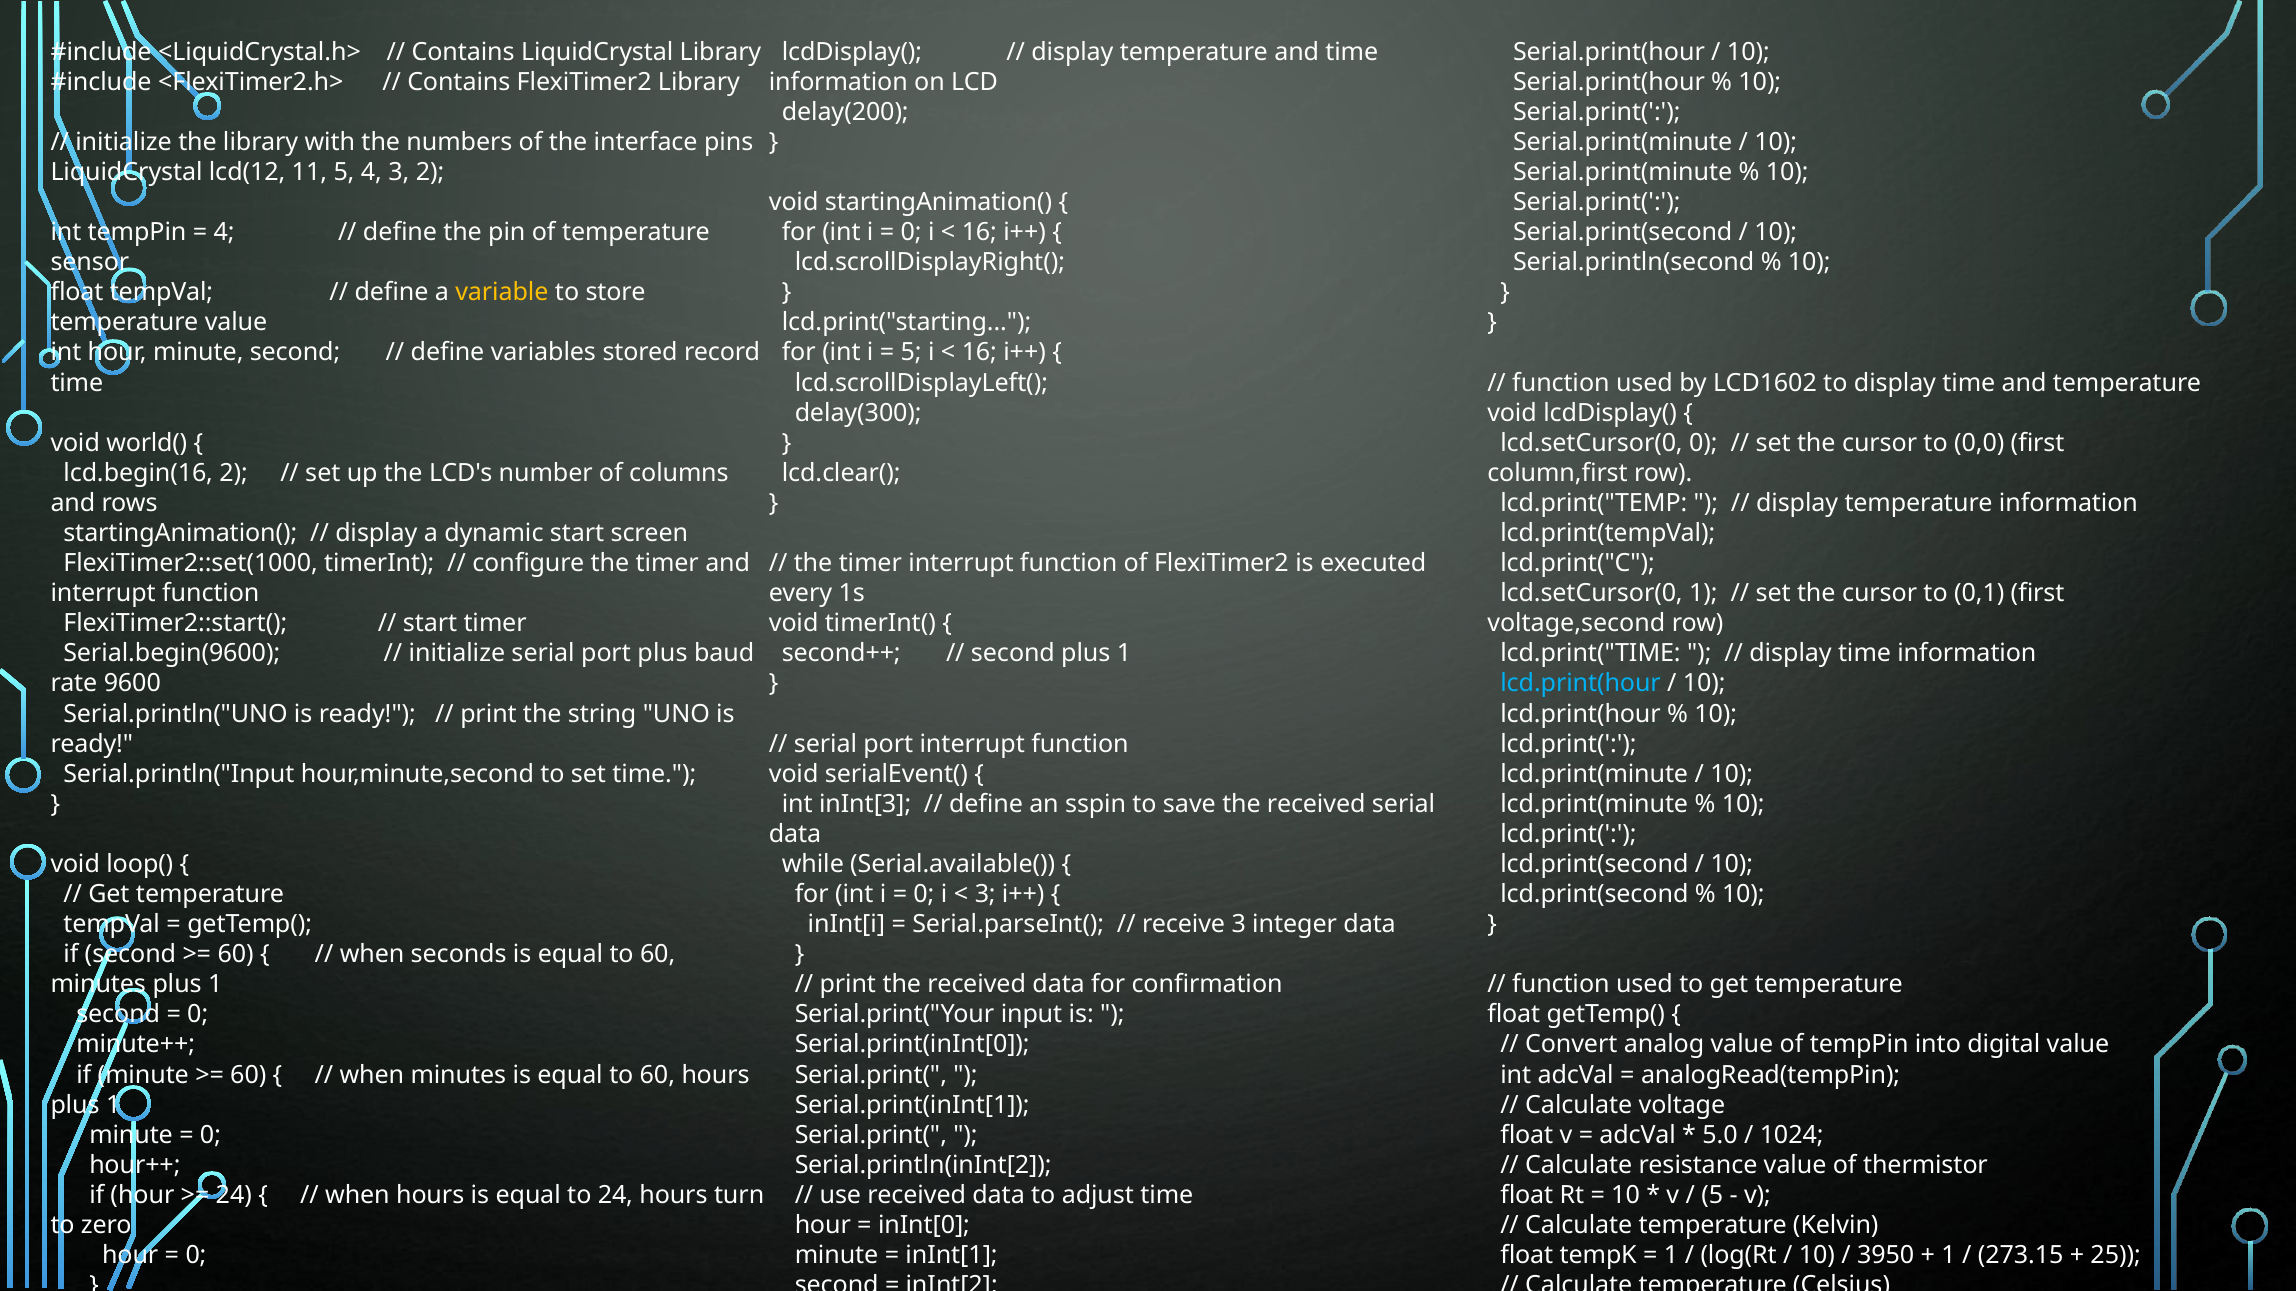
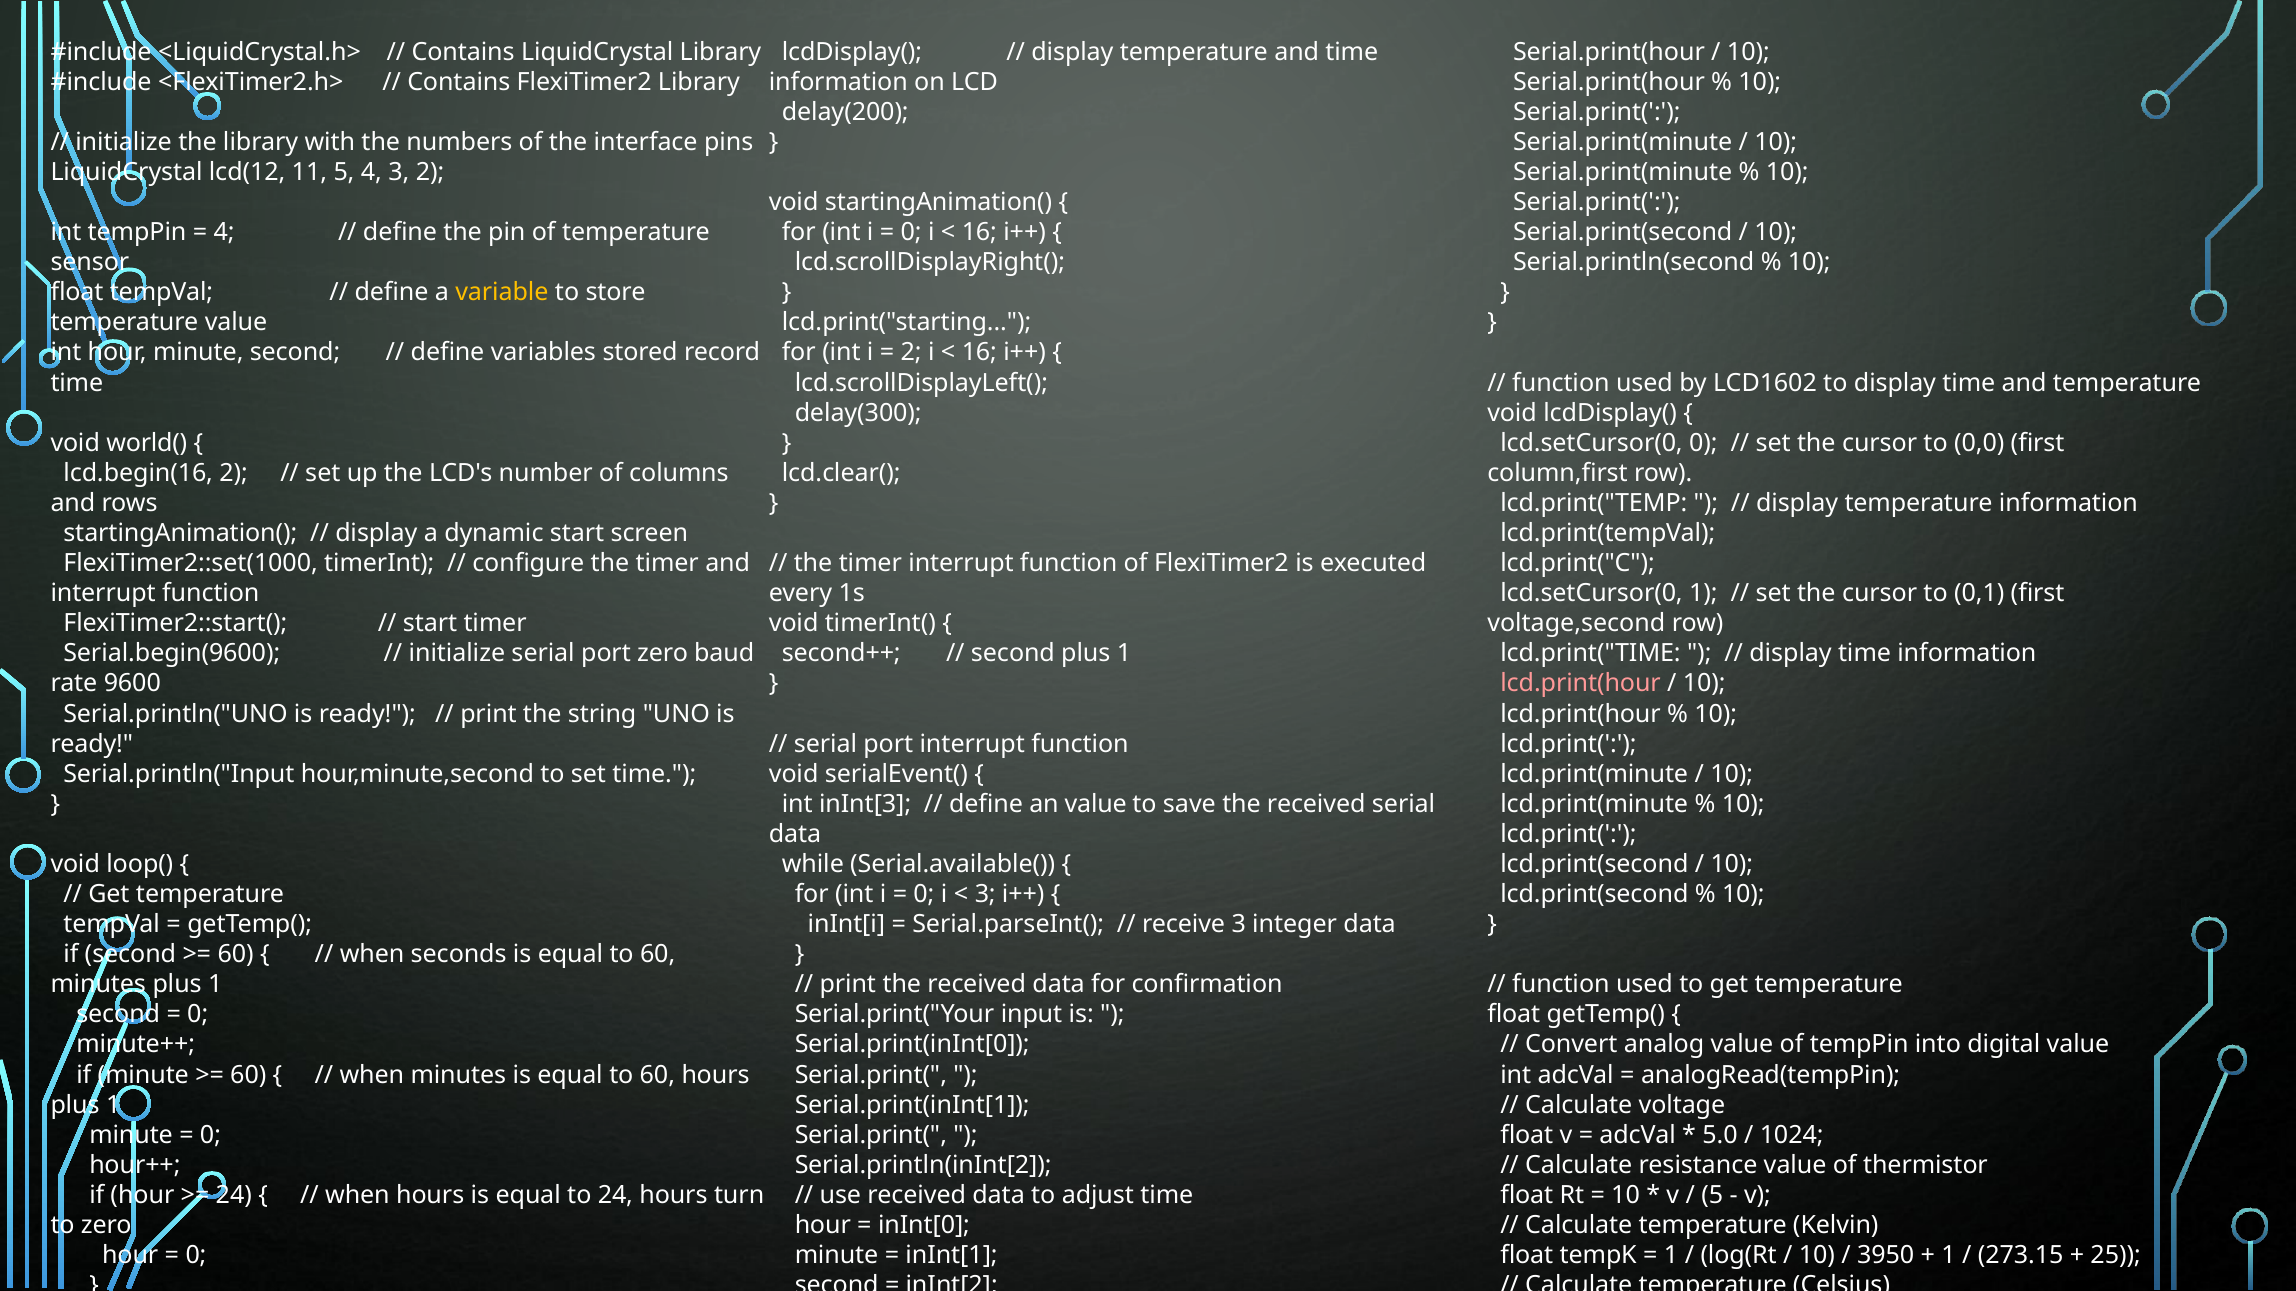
5: 5 -> 2 (911, 353)
port plus: plus -> zero (663, 654)
lcd.print(hour colour: light blue -> pink (1581, 684)
an sspin: sspin -> value (1096, 804)
